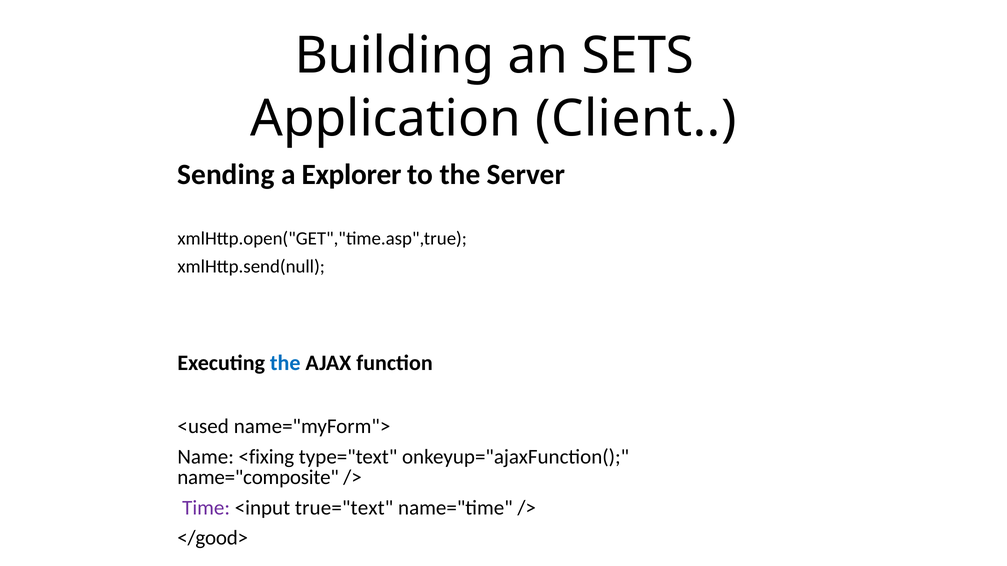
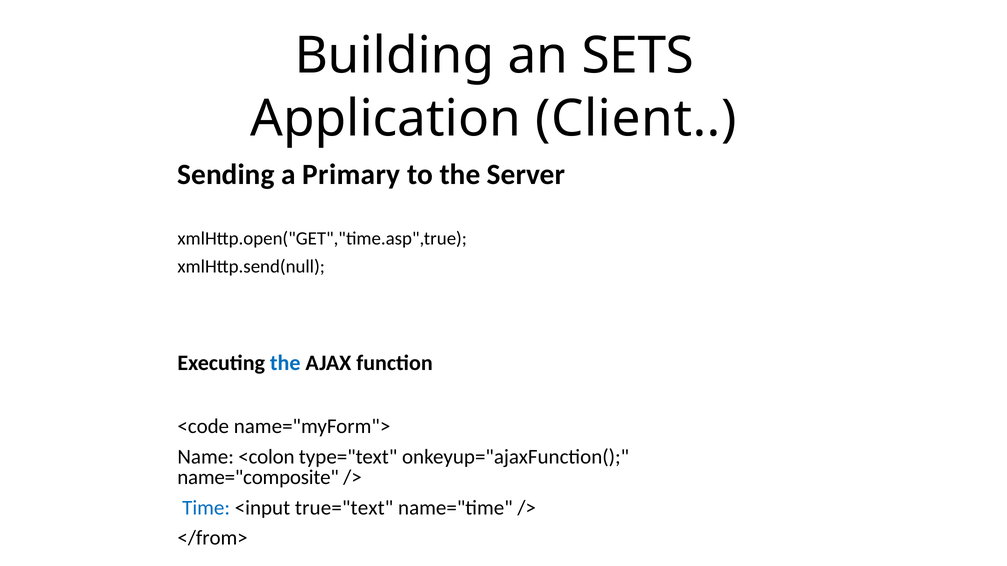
Explorer: Explorer -> Primary (351, 175)
<used: <used -> <code (203, 427)
<fixing: <fixing -> <colon (266, 457)
Time colour: purple -> blue (206, 508)
</good>: </good> -> </from> (213, 538)
